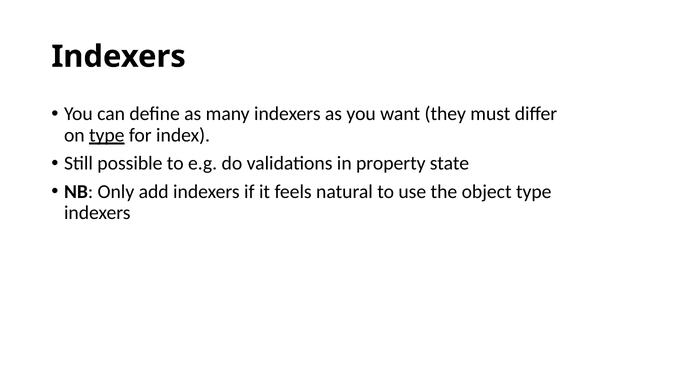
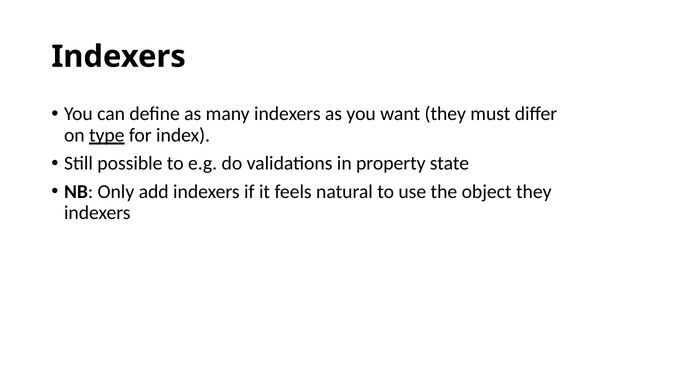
object type: type -> they (534, 192)
